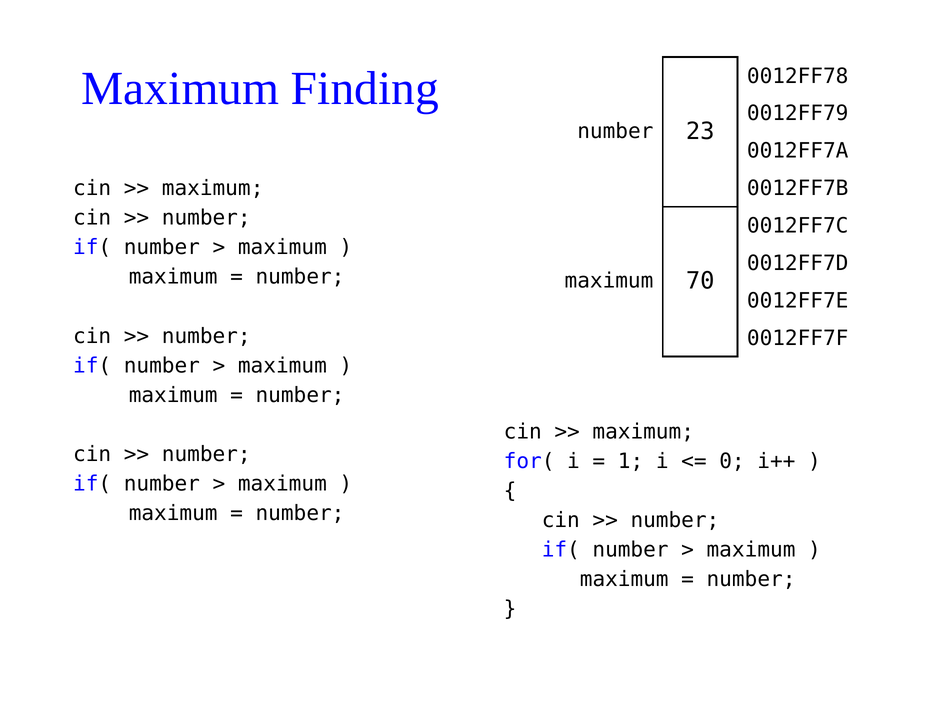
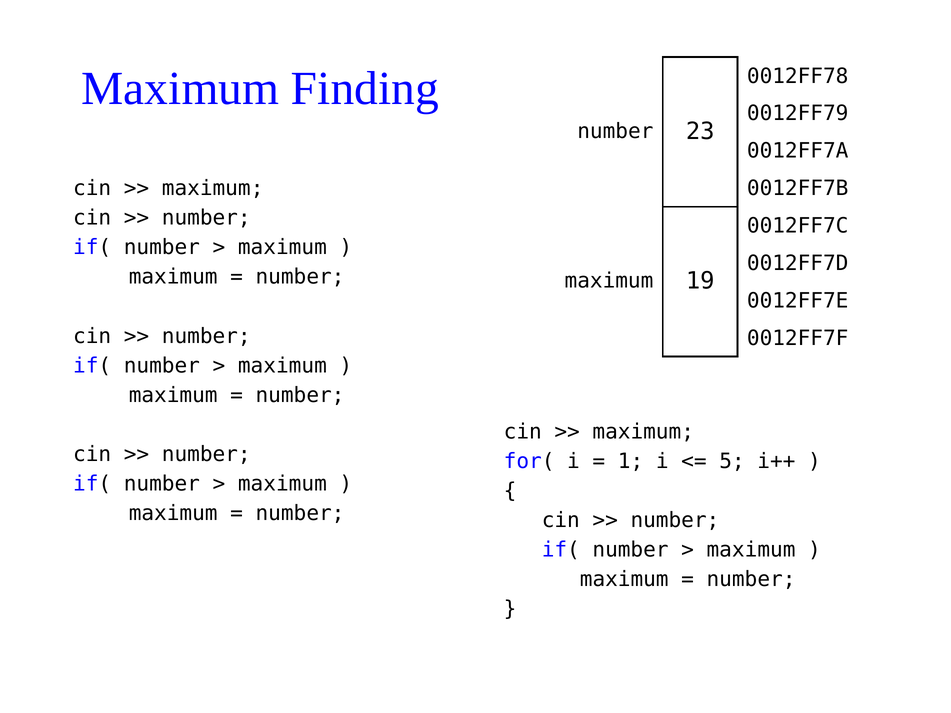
70: 70 -> 19 (700, 281)
0: 0 -> 5 (732, 461)
